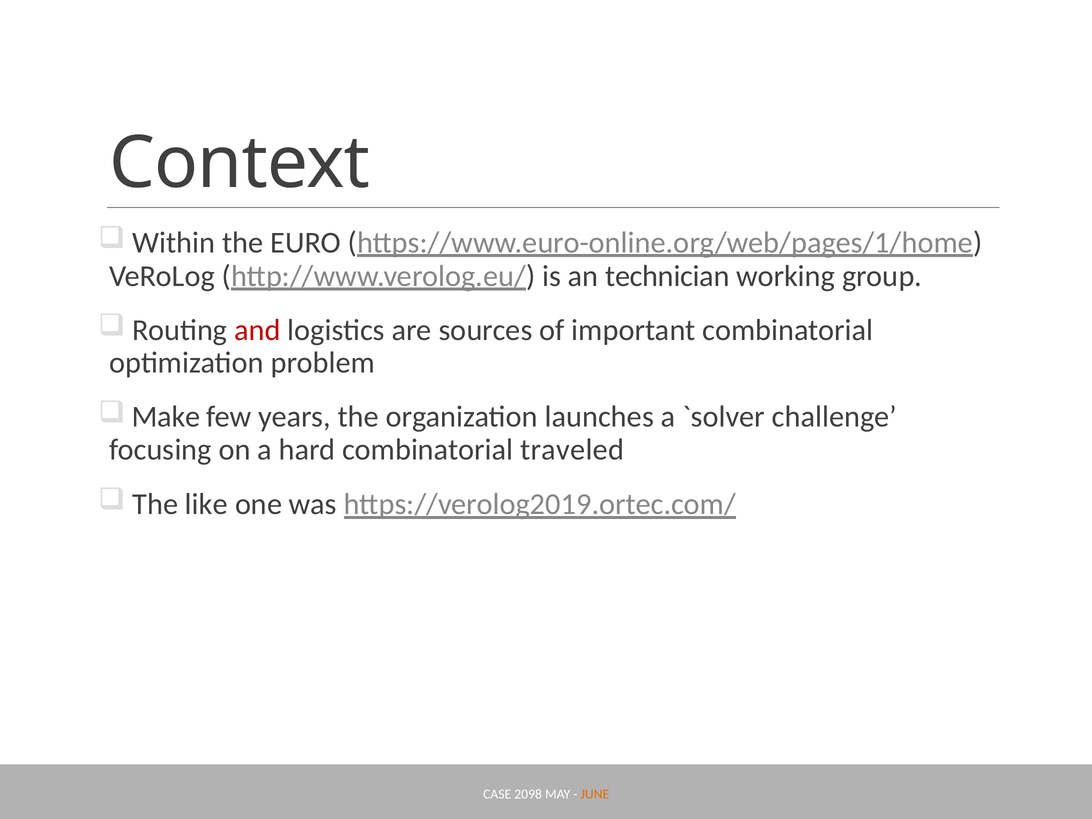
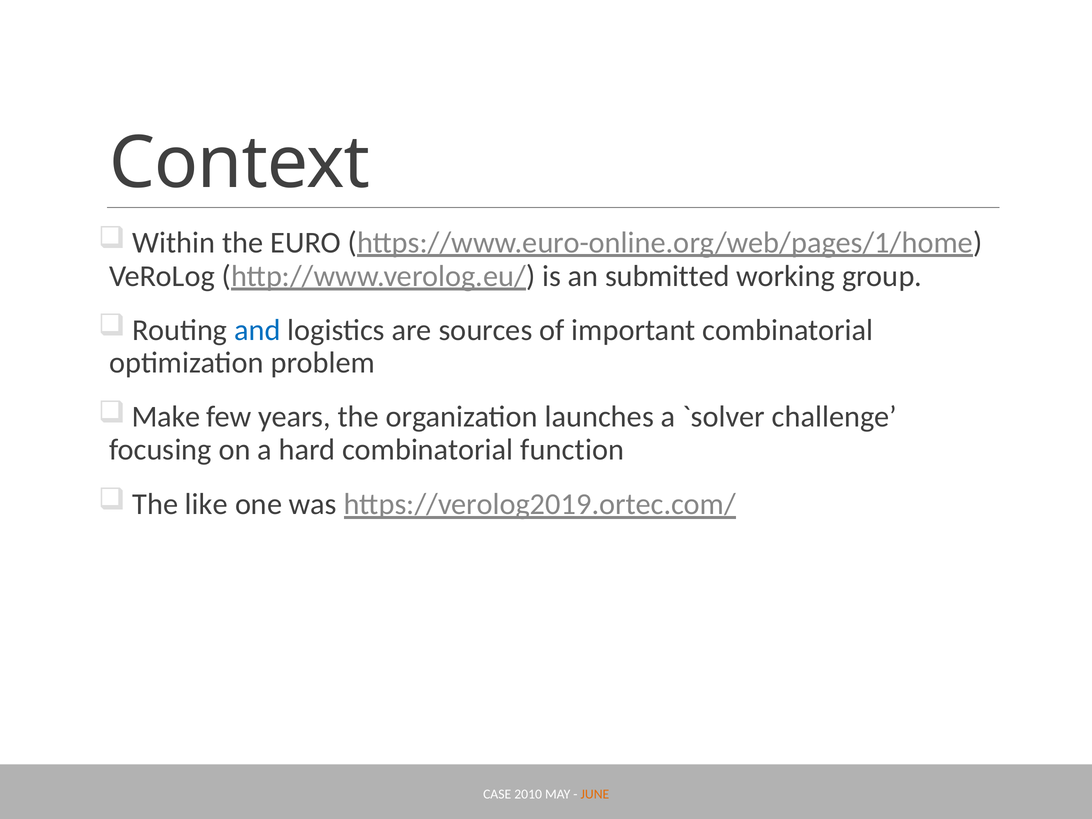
technician: technician -> submitted (667, 276)
and colour: red -> blue (257, 330)
traveled: traveled -> function (572, 450)
2098: 2098 -> 2010 (528, 794)
